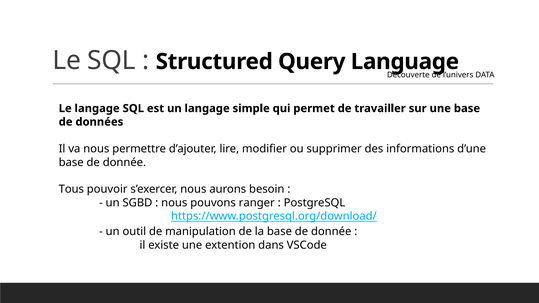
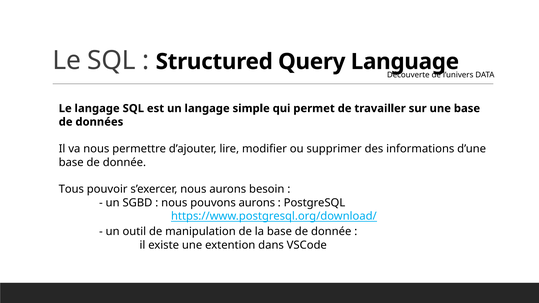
pouvons ranger: ranger -> aurons (257, 203)
